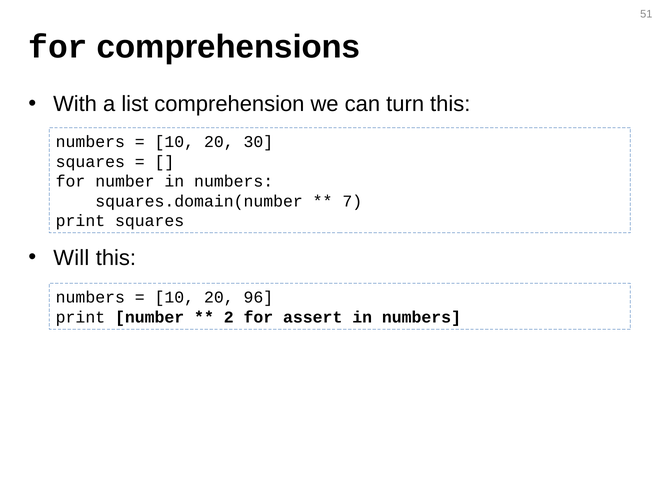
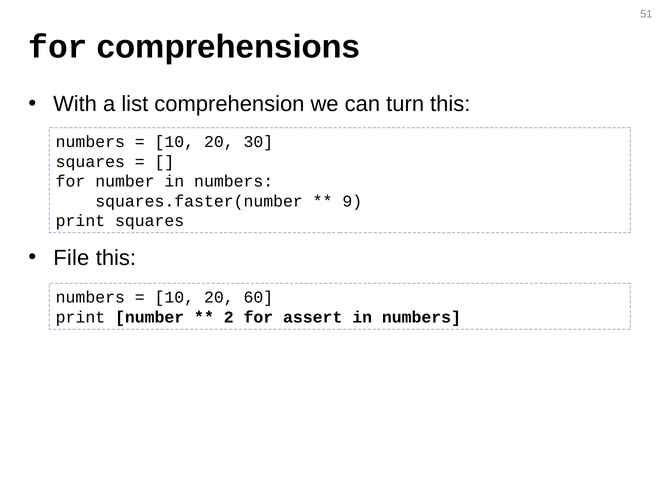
squares.domain(number: squares.domain(number -> squares.faster(number (199, 201)
7: 7 -> 9 (352, 201)
Will: Will -> File (71, 258)
96: 96 -> 60 (258, 298)
